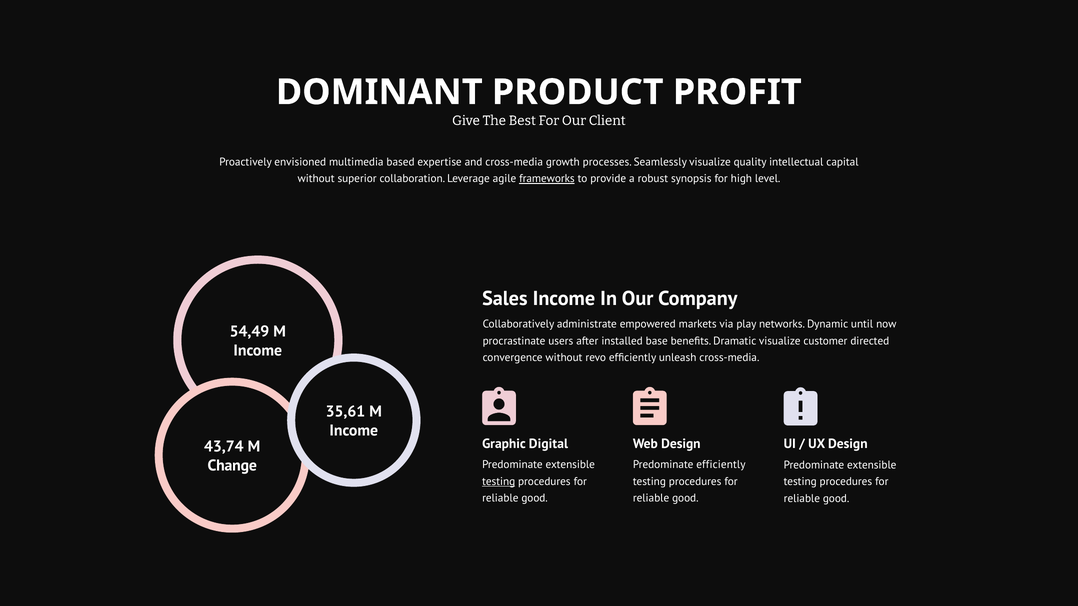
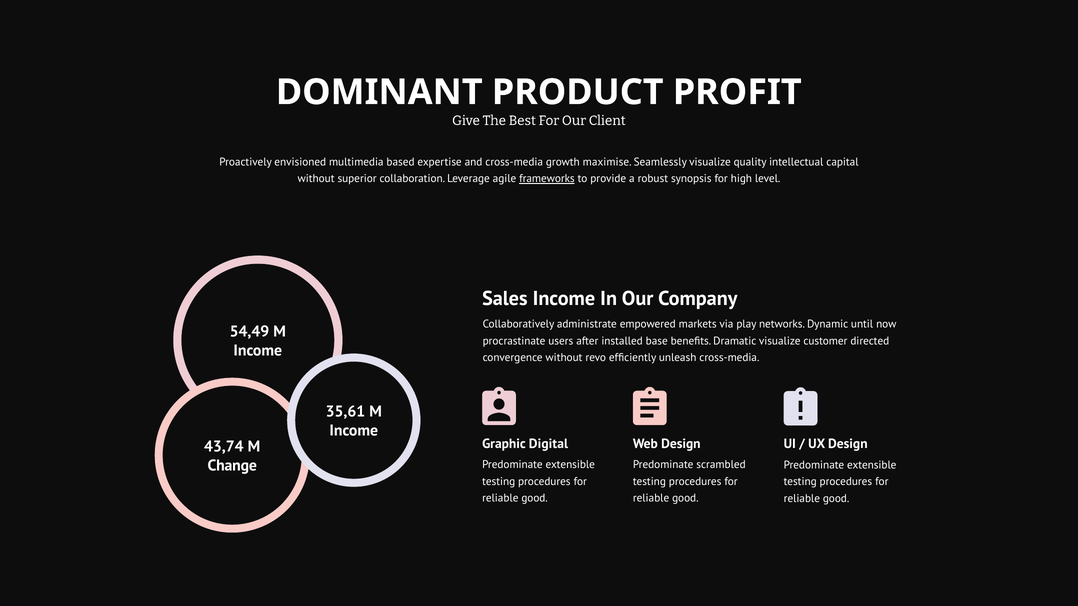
processes: processes -> maximise (607, 162)
Predominate efficiently: efficiently -> scrambled (721, 465)
testing underline: present -> none (499, 482)
